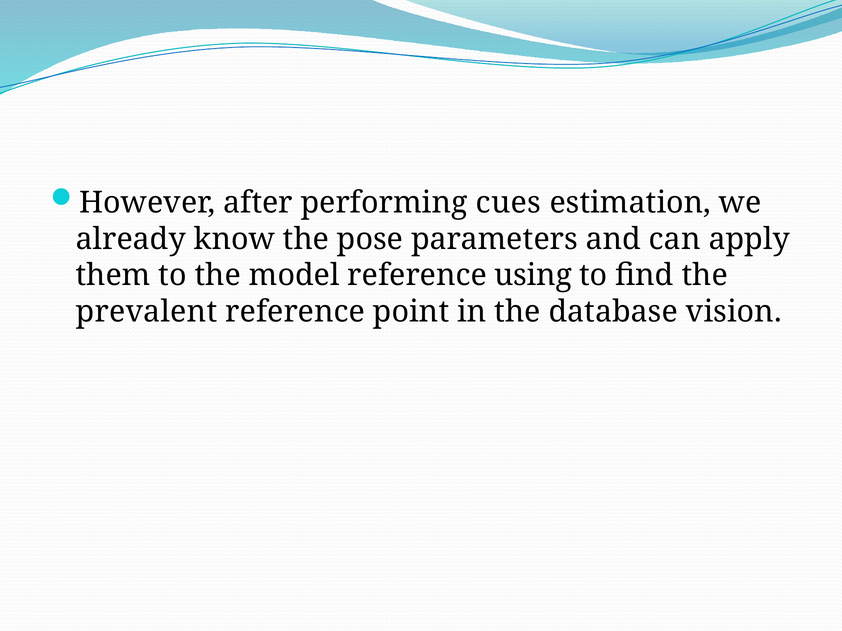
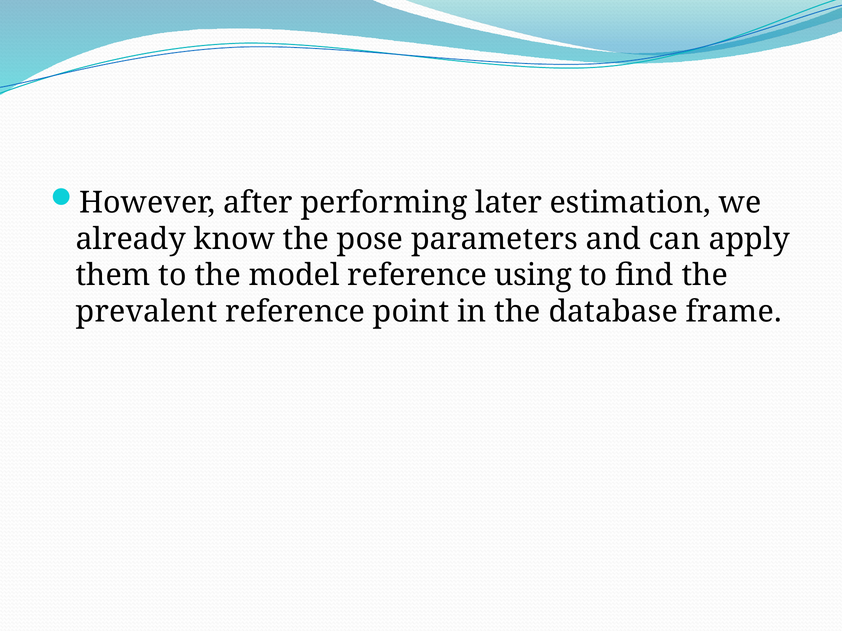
cues: cues -> later (509, 203)
vision: vision -> frame (734, 312)
